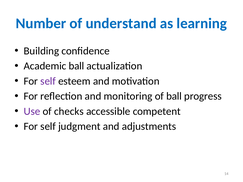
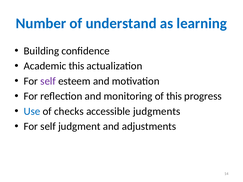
Academic ball: ball -> this (77, 66)
of ball: ball -> this (174, 96)
Use colour: purple -> blue (32, 111)
competent: competent -> judgments (157, 111)
